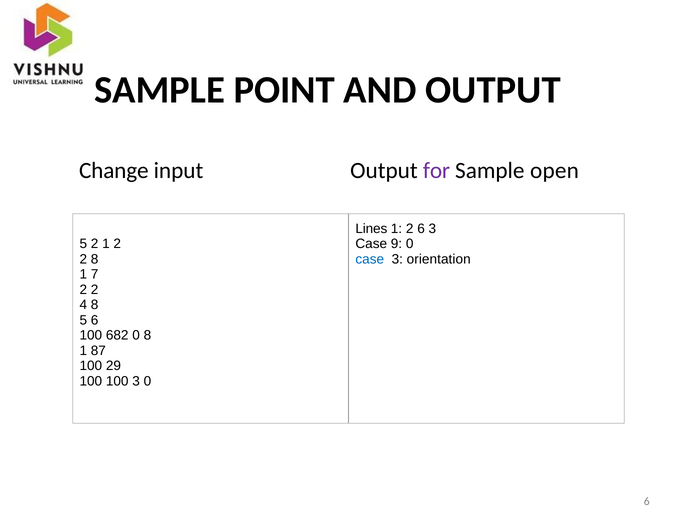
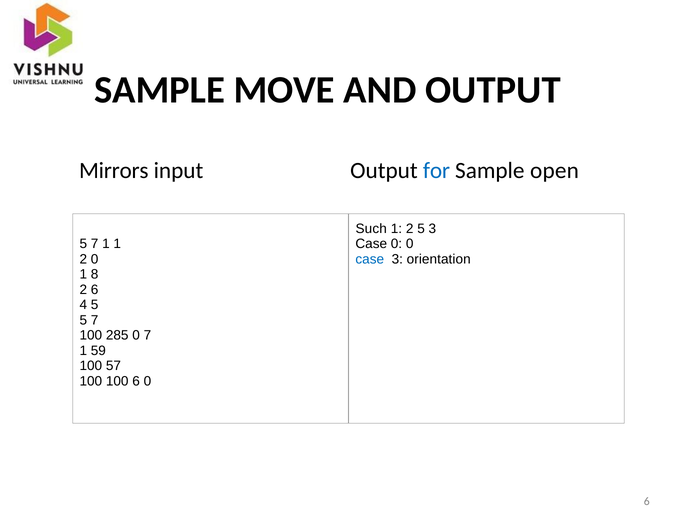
POINT: POINT -> MOVE (284, 90)
Change: Change -> Mirrors (114, 171)
for colour: purple -> blue (437, 171)
Lines: Lines -> Such (371, 229)
2 6: 6 -> 5 (421, 229)
2: 2 -> 7 (95, 244)
2: 2 -> 1 (117, 244)
Case 9: 9 -> 0 (396, 244)
2 8: 8 -> 0 (95, 259)
7: 7 -> 8 (95, 274)
2: 2 -> 6 (95, 290)
4 8: 8 -> 5 (95, 305)
6: 6 -> 7 (95, 320)
682: 682 -> 285 (117, 335)
0 8: 8 -> 7 (147, 335)
87: 87 -> 59 (98, 350)
29: 29 -> 57 (113, 366)
100 3: 3 -> 6 (136, 381)
